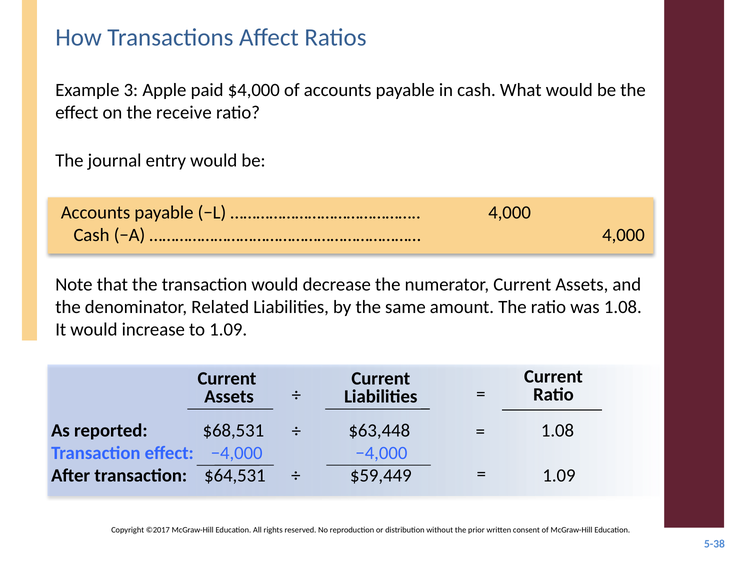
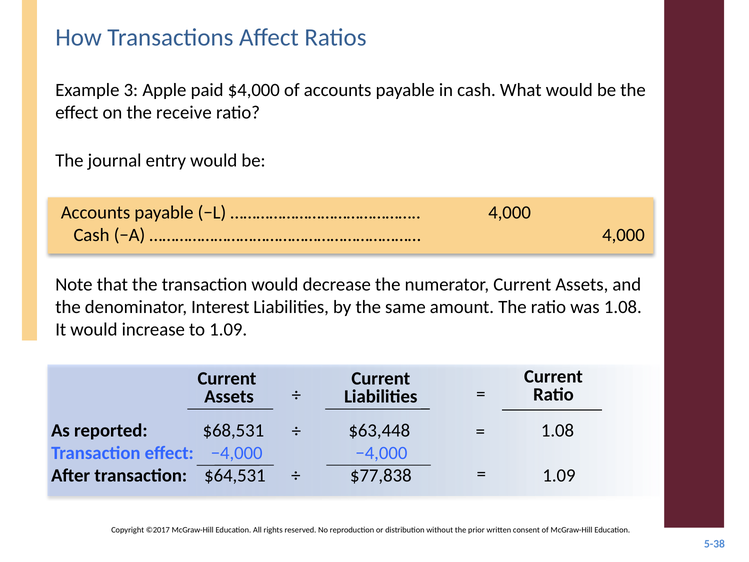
Related: Related -> Interest (220, 307)
$59,449: $59,449 -> $77,838 (381, 475)
